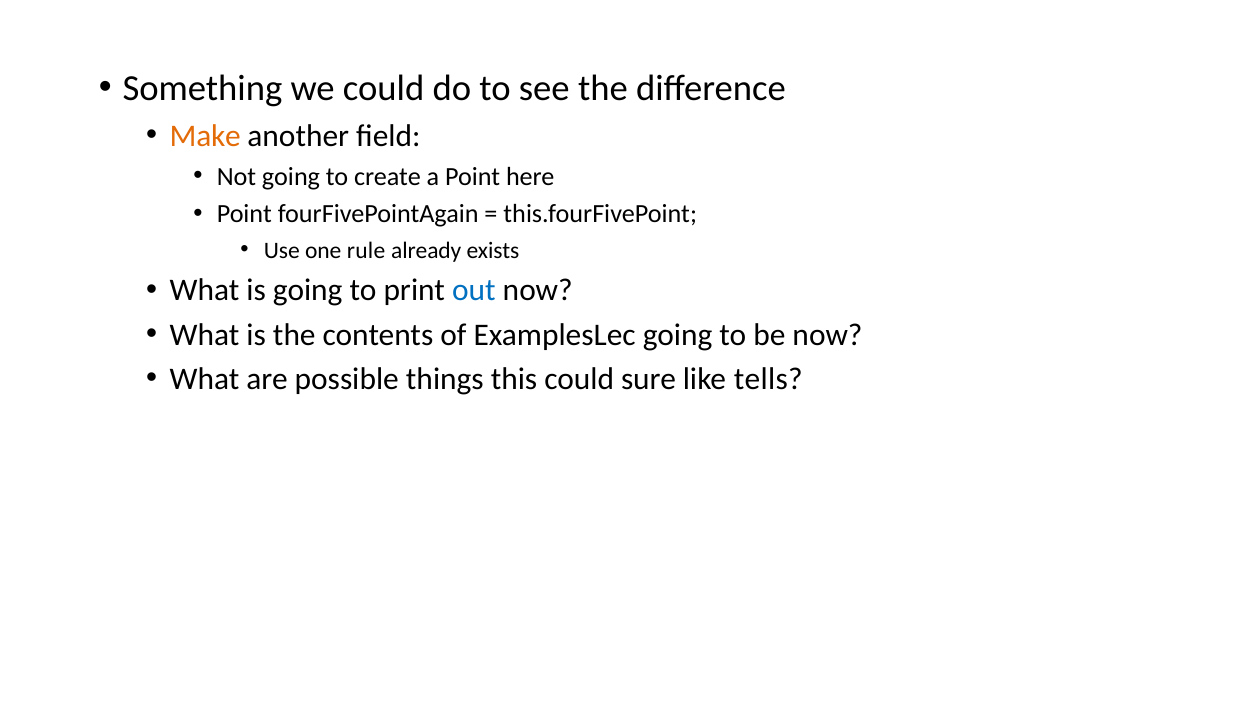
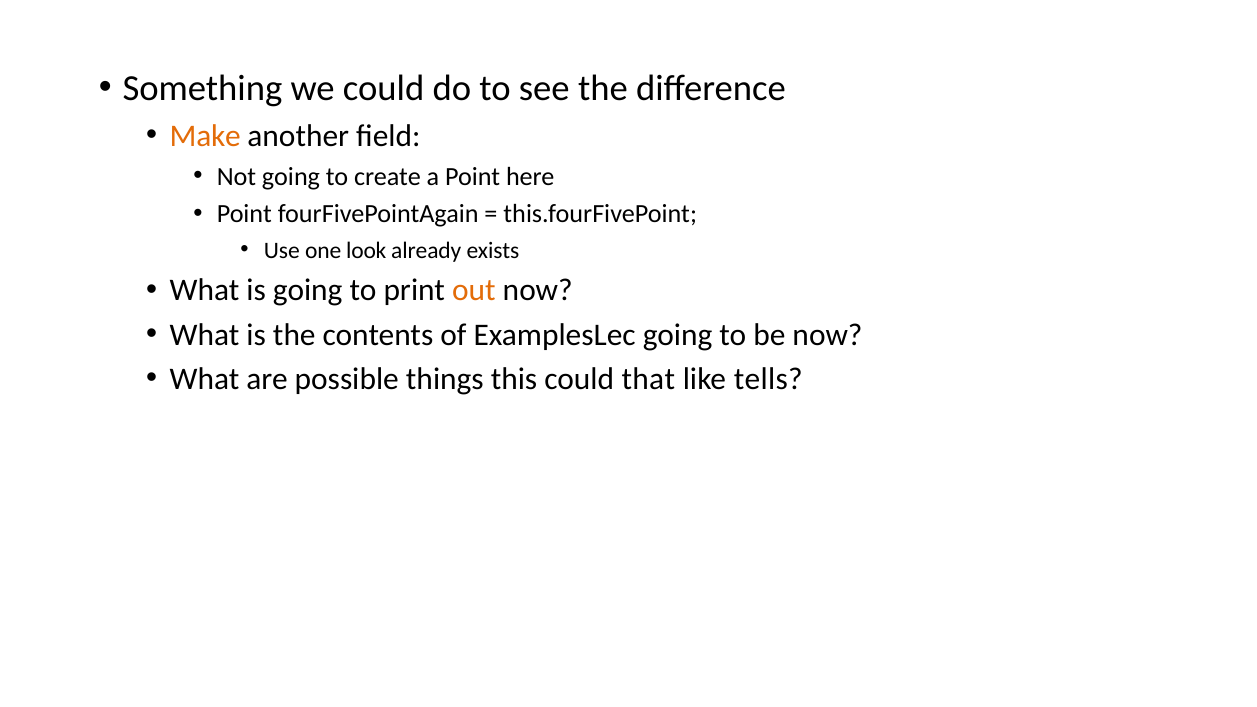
rule: rule -> look (366, 251)
out colour: blue -> orange (474, 291)
sure: sure -> that (648, 379)
